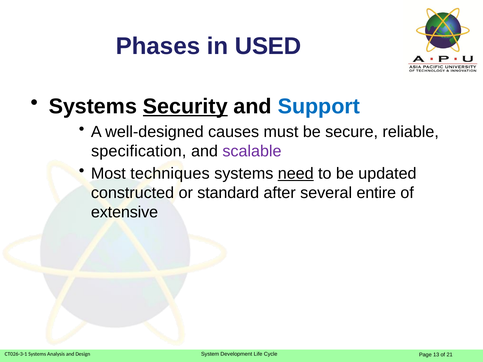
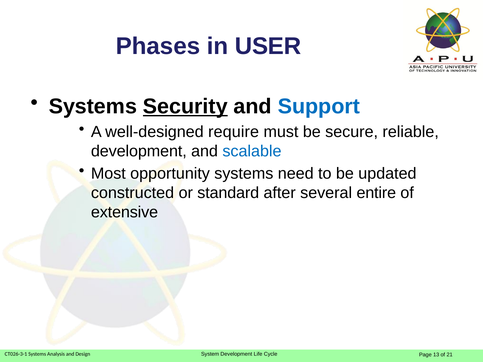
USED: USED -> USER (268, 46)
causes: causes -> require (234, 132)
specification: specification -> development (139, 151)
scalable colour: purple -> blue (252, 151)
techniques: techniques -> opportunity (170, 174)
need underline: present -> none (296, 174)
